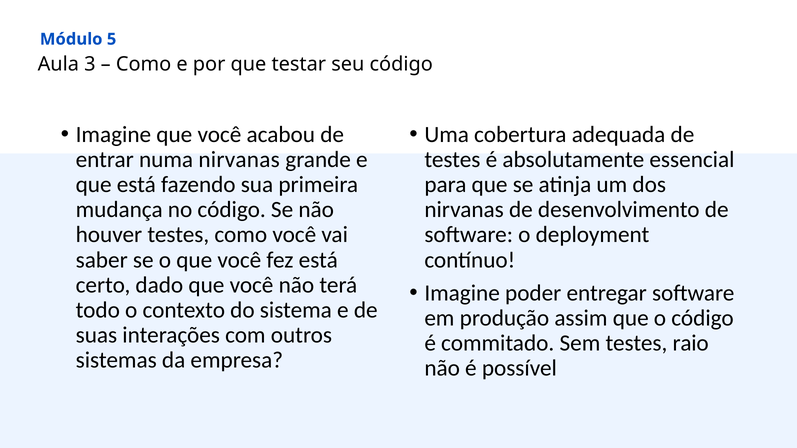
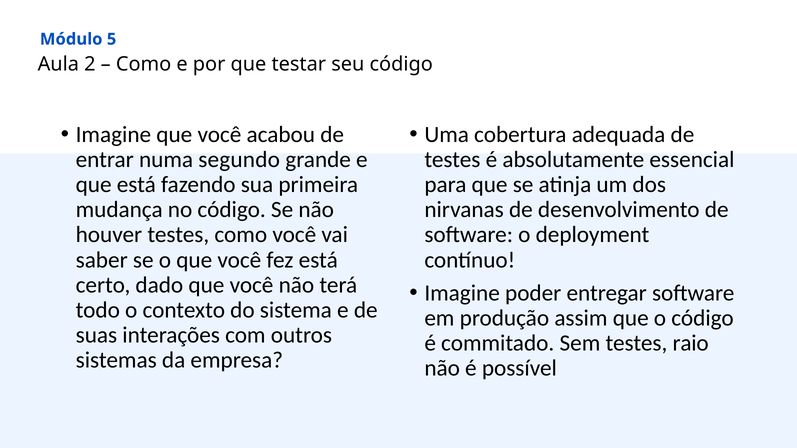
3: 3 -> 2 (90, 64)
numa nirvanas: nirvanas -> segundo (239, 160)
